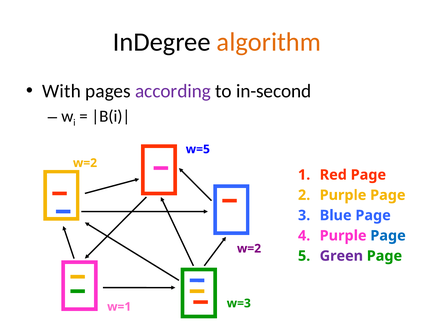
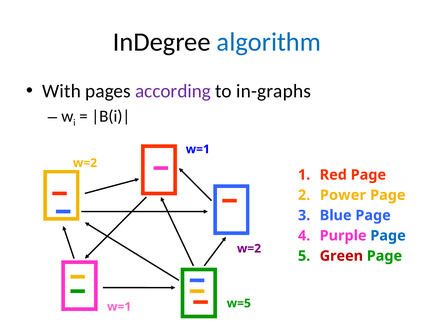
algorithm colour: orange -> blue (269, 42)
in-second: in-second -> in-graphs (274, 91)
w=5: w=5 -> w=1 (198, 149)
Purple: Purple -> Power (343, 195)
Green colour: purple -> red (341, 256)
w=3: w=3 -> w=5 (239, 303)
